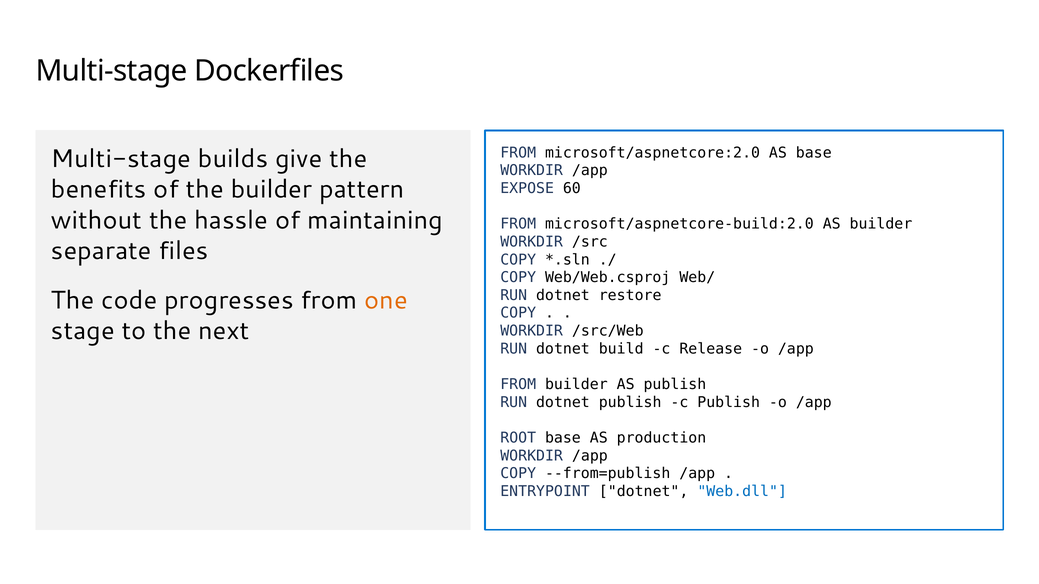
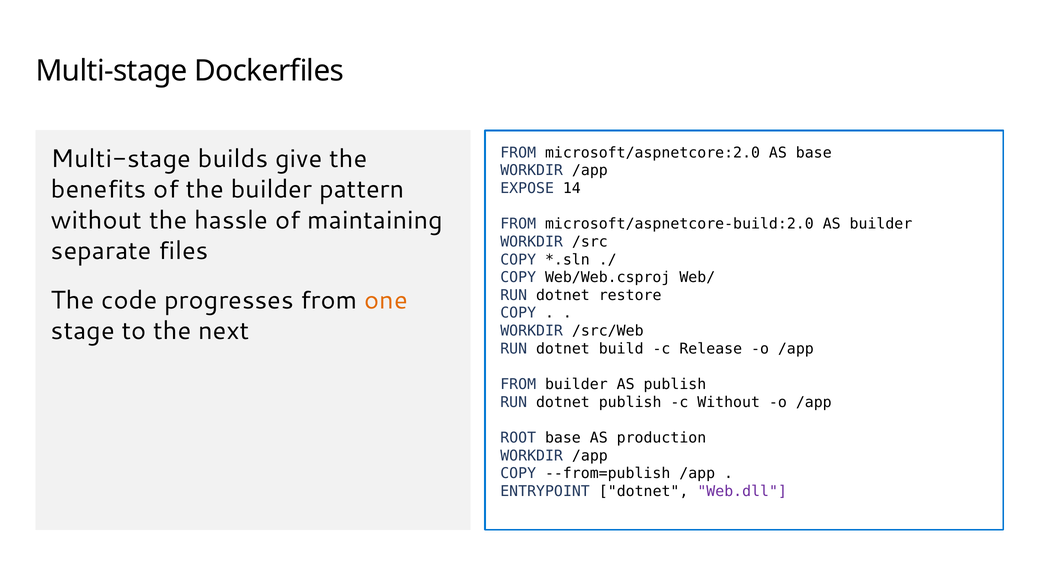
60: 60 -> 14 (572, 188)
c Publish: Publish -> Without (729, 402)
Web.dll colour: blue -> purple (742, 492)
